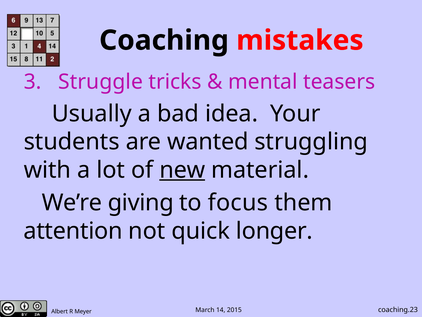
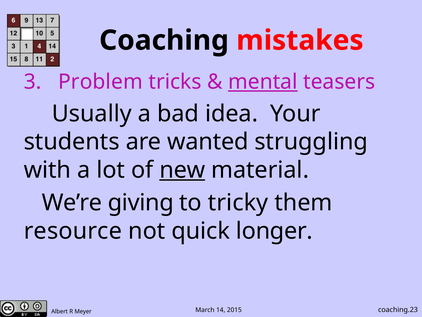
Struggle: Struggle -> Problem (100, 82)
mental underline: none -> present (263, 82)
focus: focus -> tricky (238, 203)
attention: attention -> resource (73, 231)
